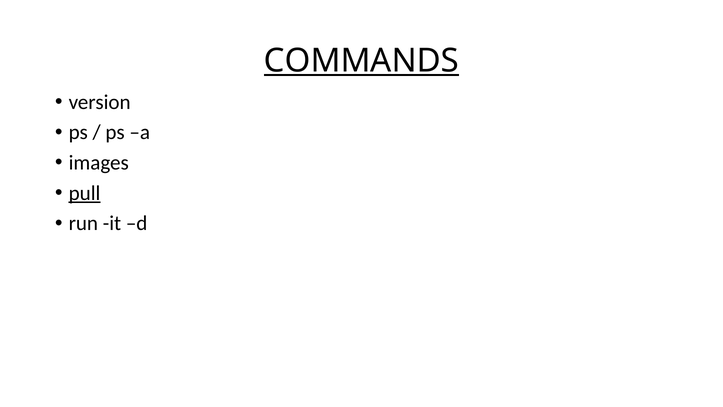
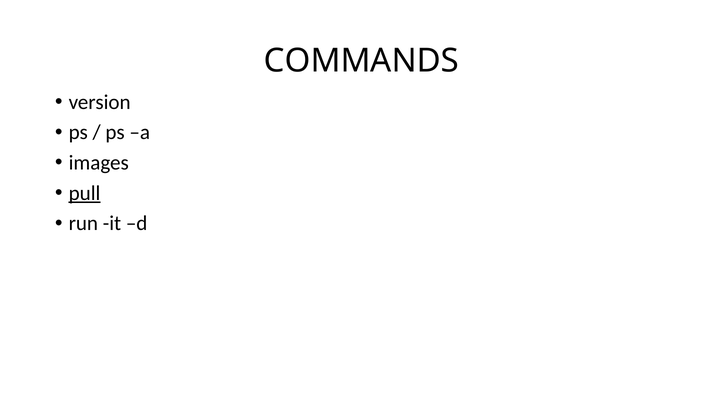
COMMANDS underline: present -> none (361, 61)
